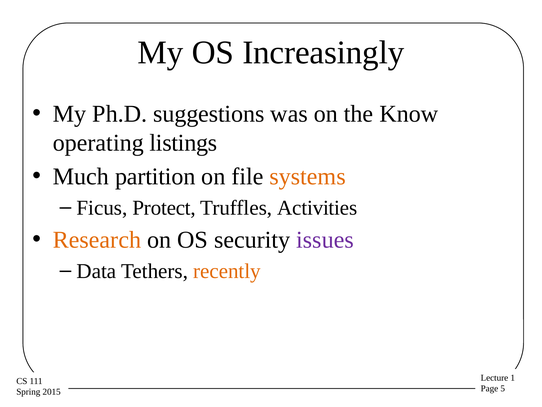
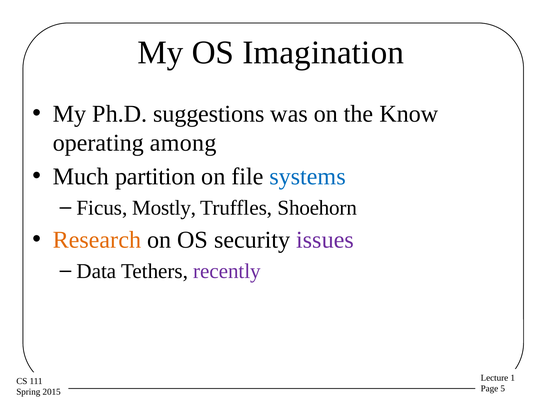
Increasingly: Increasingly -> Imagination (323, 52)
listings: listings -> among (183, 143)
systems colour: orange -> blue (308, 176)
Protect: Protect -> Mostly (164, 207)
Activities: Activities -> Shoehorn (317, 207)
recently colour: orange -> purple (227, 271)
